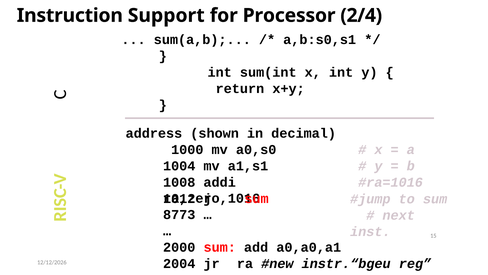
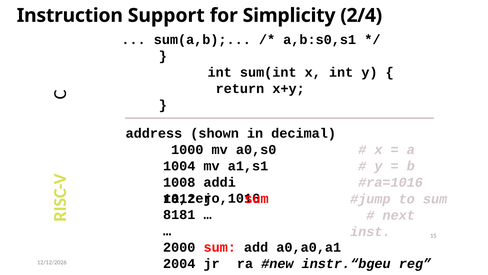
Processor: Processor -> Simplicity (289, 15)
8773: 8773 -> 8181 (179, 214)
